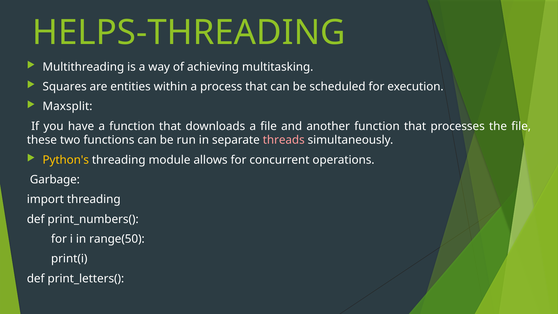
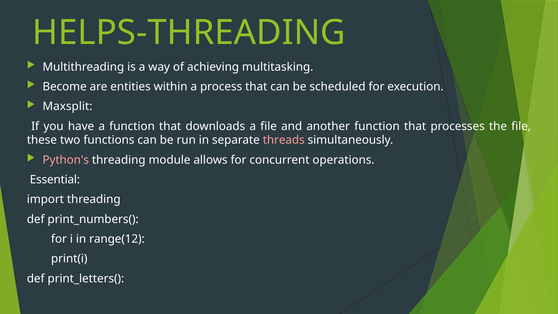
Squares: Squares -> Become (65, 87)
Python's colour: yellow -> pink (66, 160)
Garbage: Garbage -> Essential (55, 180)
range(50: range(50 -> range(12 (117, 239)
